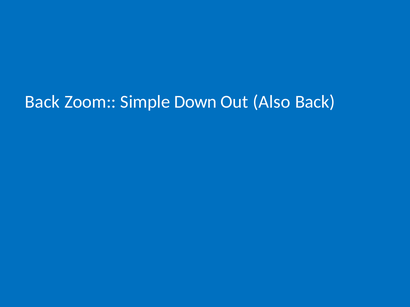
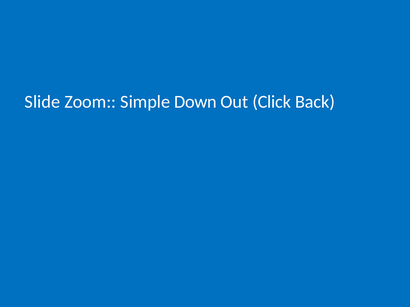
Back: Back -> Slide (42, 102)
Also: Also -> Click (272, 102)
